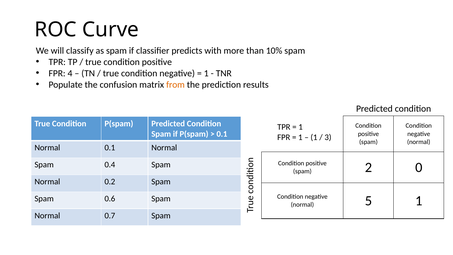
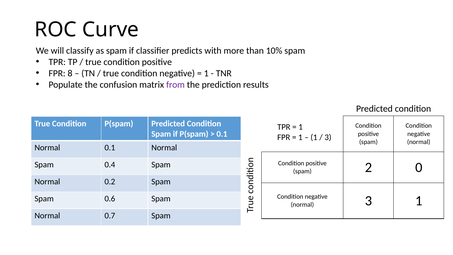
4: 4 -> 8 (70, 73)
from colour: orange -> purple (175, 85)
normal 5: 5 -> 3 (368, 201)
